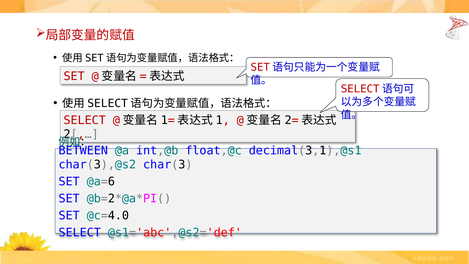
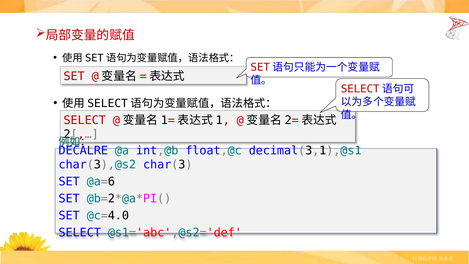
BETWEEN: BETWEEN -> DECALRE (83, 150)
